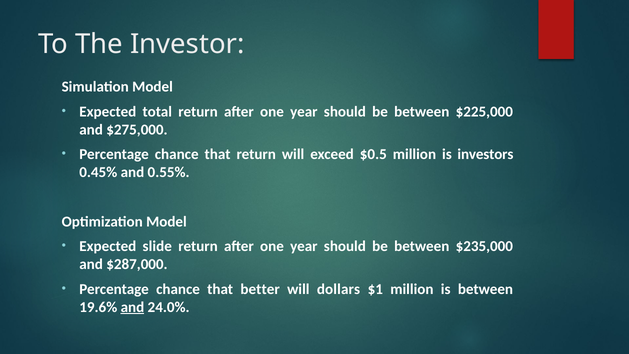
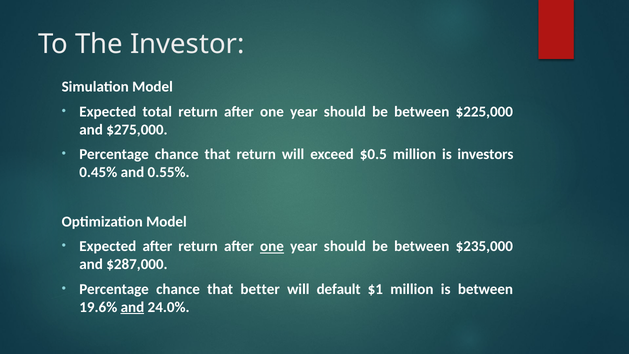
Expected slide: slide -> after (157, 246)
one underline: none -> present (272, 246)
dollars: dollars -> default (339, 289)
